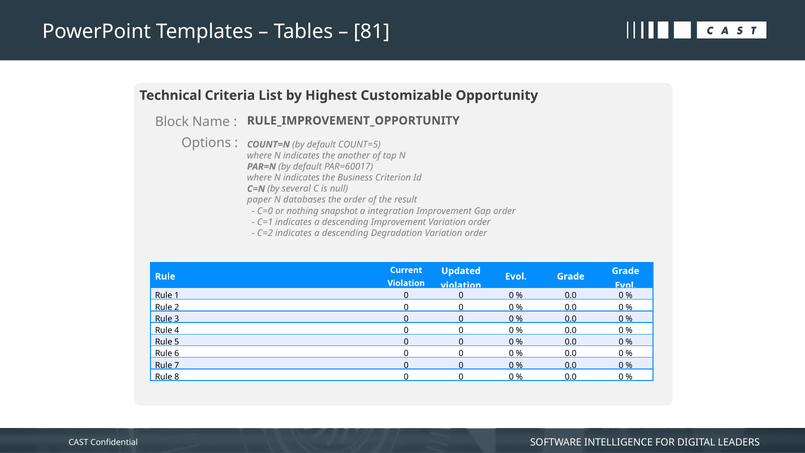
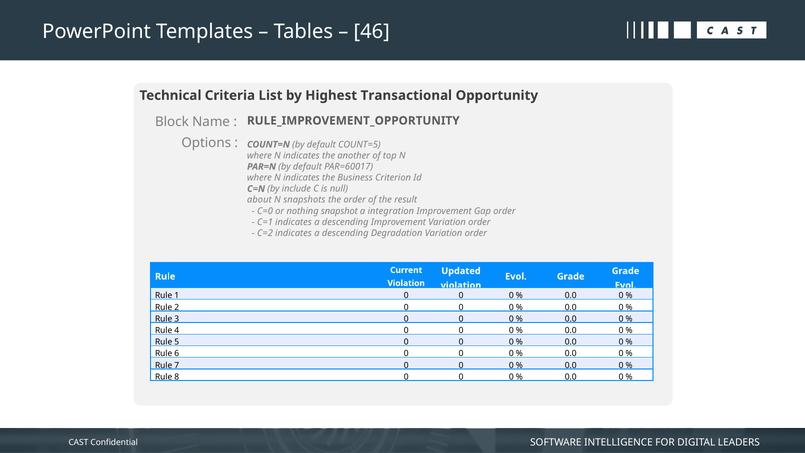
81: 81 -> 46 (372, 31)
Customizable: Customizable -> Transactional (406, 95)
several: several -> include (296, 189)
paper: paper -> about (259, 200)
databases: databases -> snapshots (304, 200)
